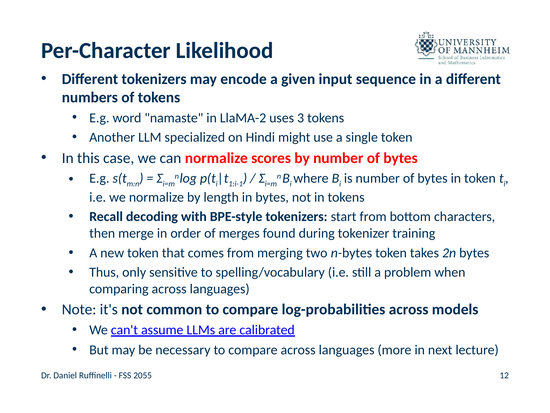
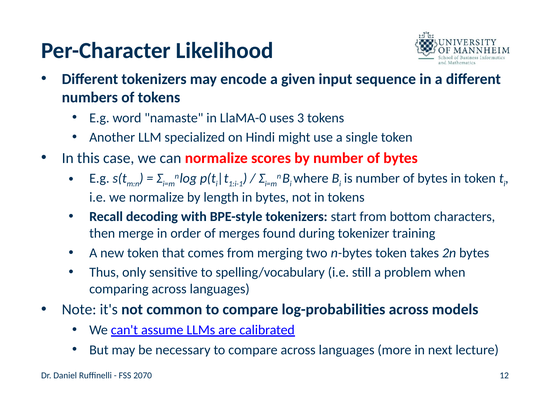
LlaMA-2: LlaMA-2 -> LlaMA-0 (243, 118)
2055: 2055 -> 2070 (143, 375)
